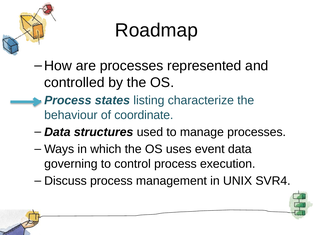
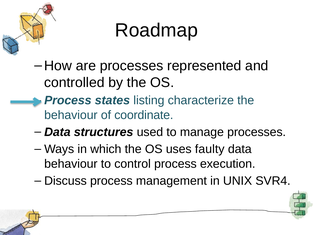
event: event -> faulty (210, 149)
governing: governing -> behaviour (71, 164)
